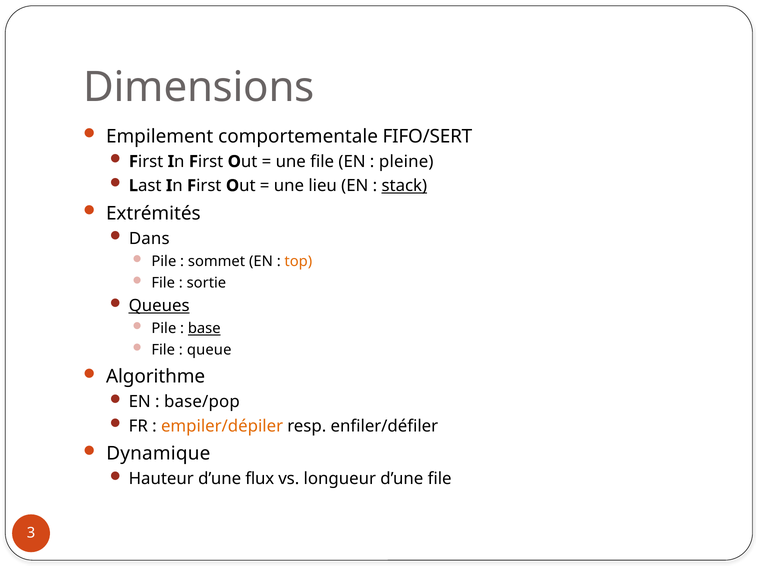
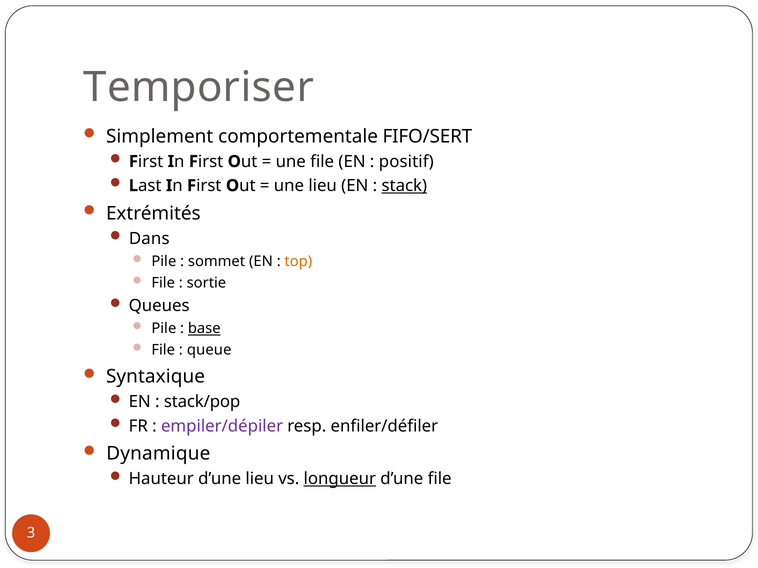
Dimensions: Dimensions -> Temporiser (199, 88)
Empilement: Empilement -> Simplement (160, 136)
pleine: pleine -> positif (406, 162)
Queues underline: present -> none (159, 306)
Algorithme: Algorithme -> Syntaxique (156, 377)
base/pop: base/pop -> stack/pop (202, 402)
empiler/dépiler colour: orange -> purple (222, 426)
d’une flux: flux -> lieu (260, 479)
longueur underline: none -> present (340, 479)
